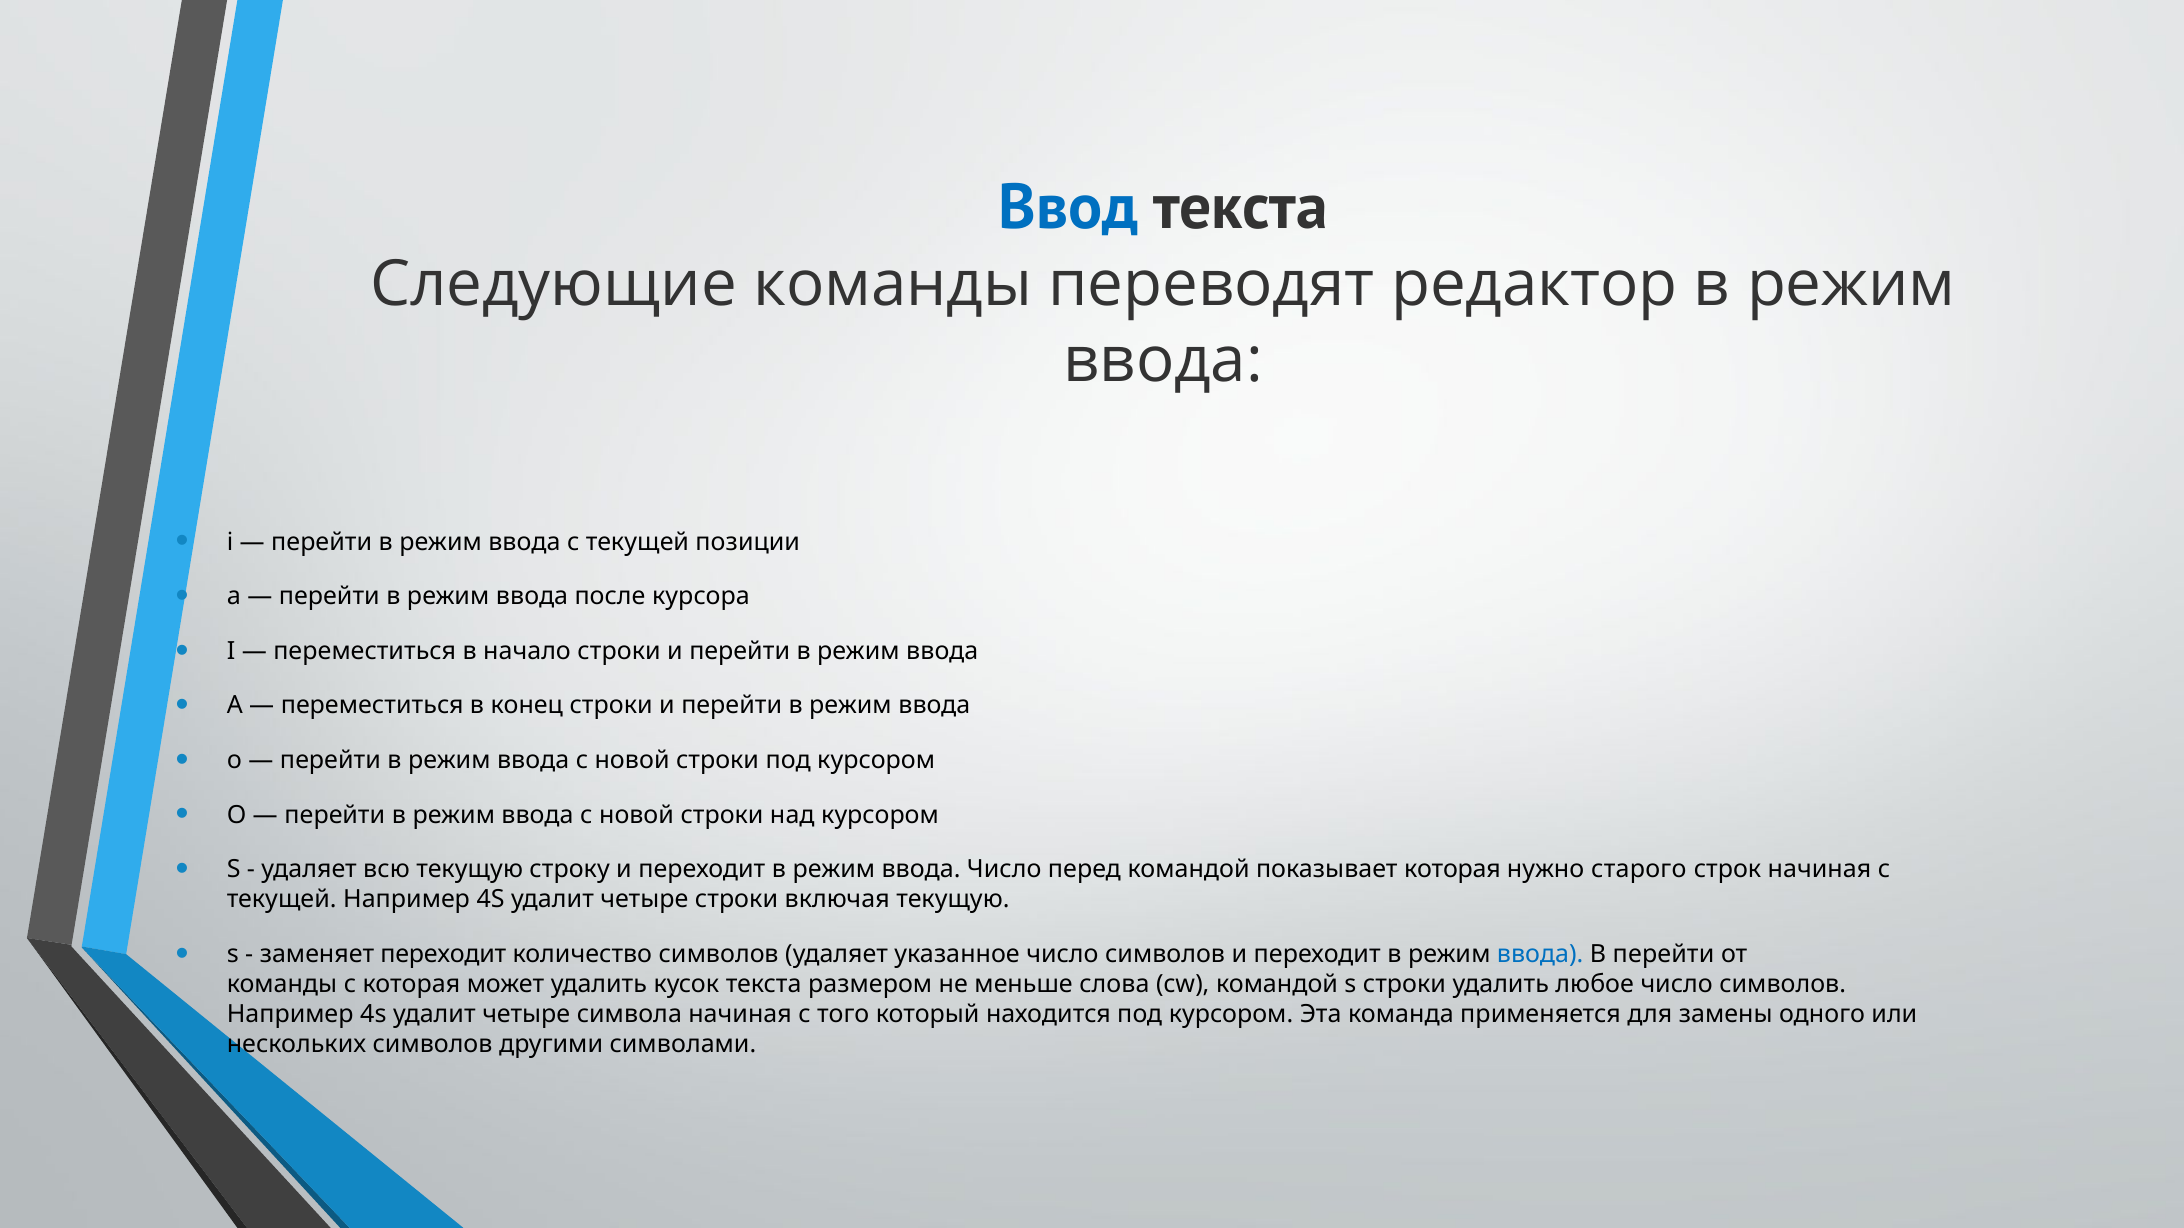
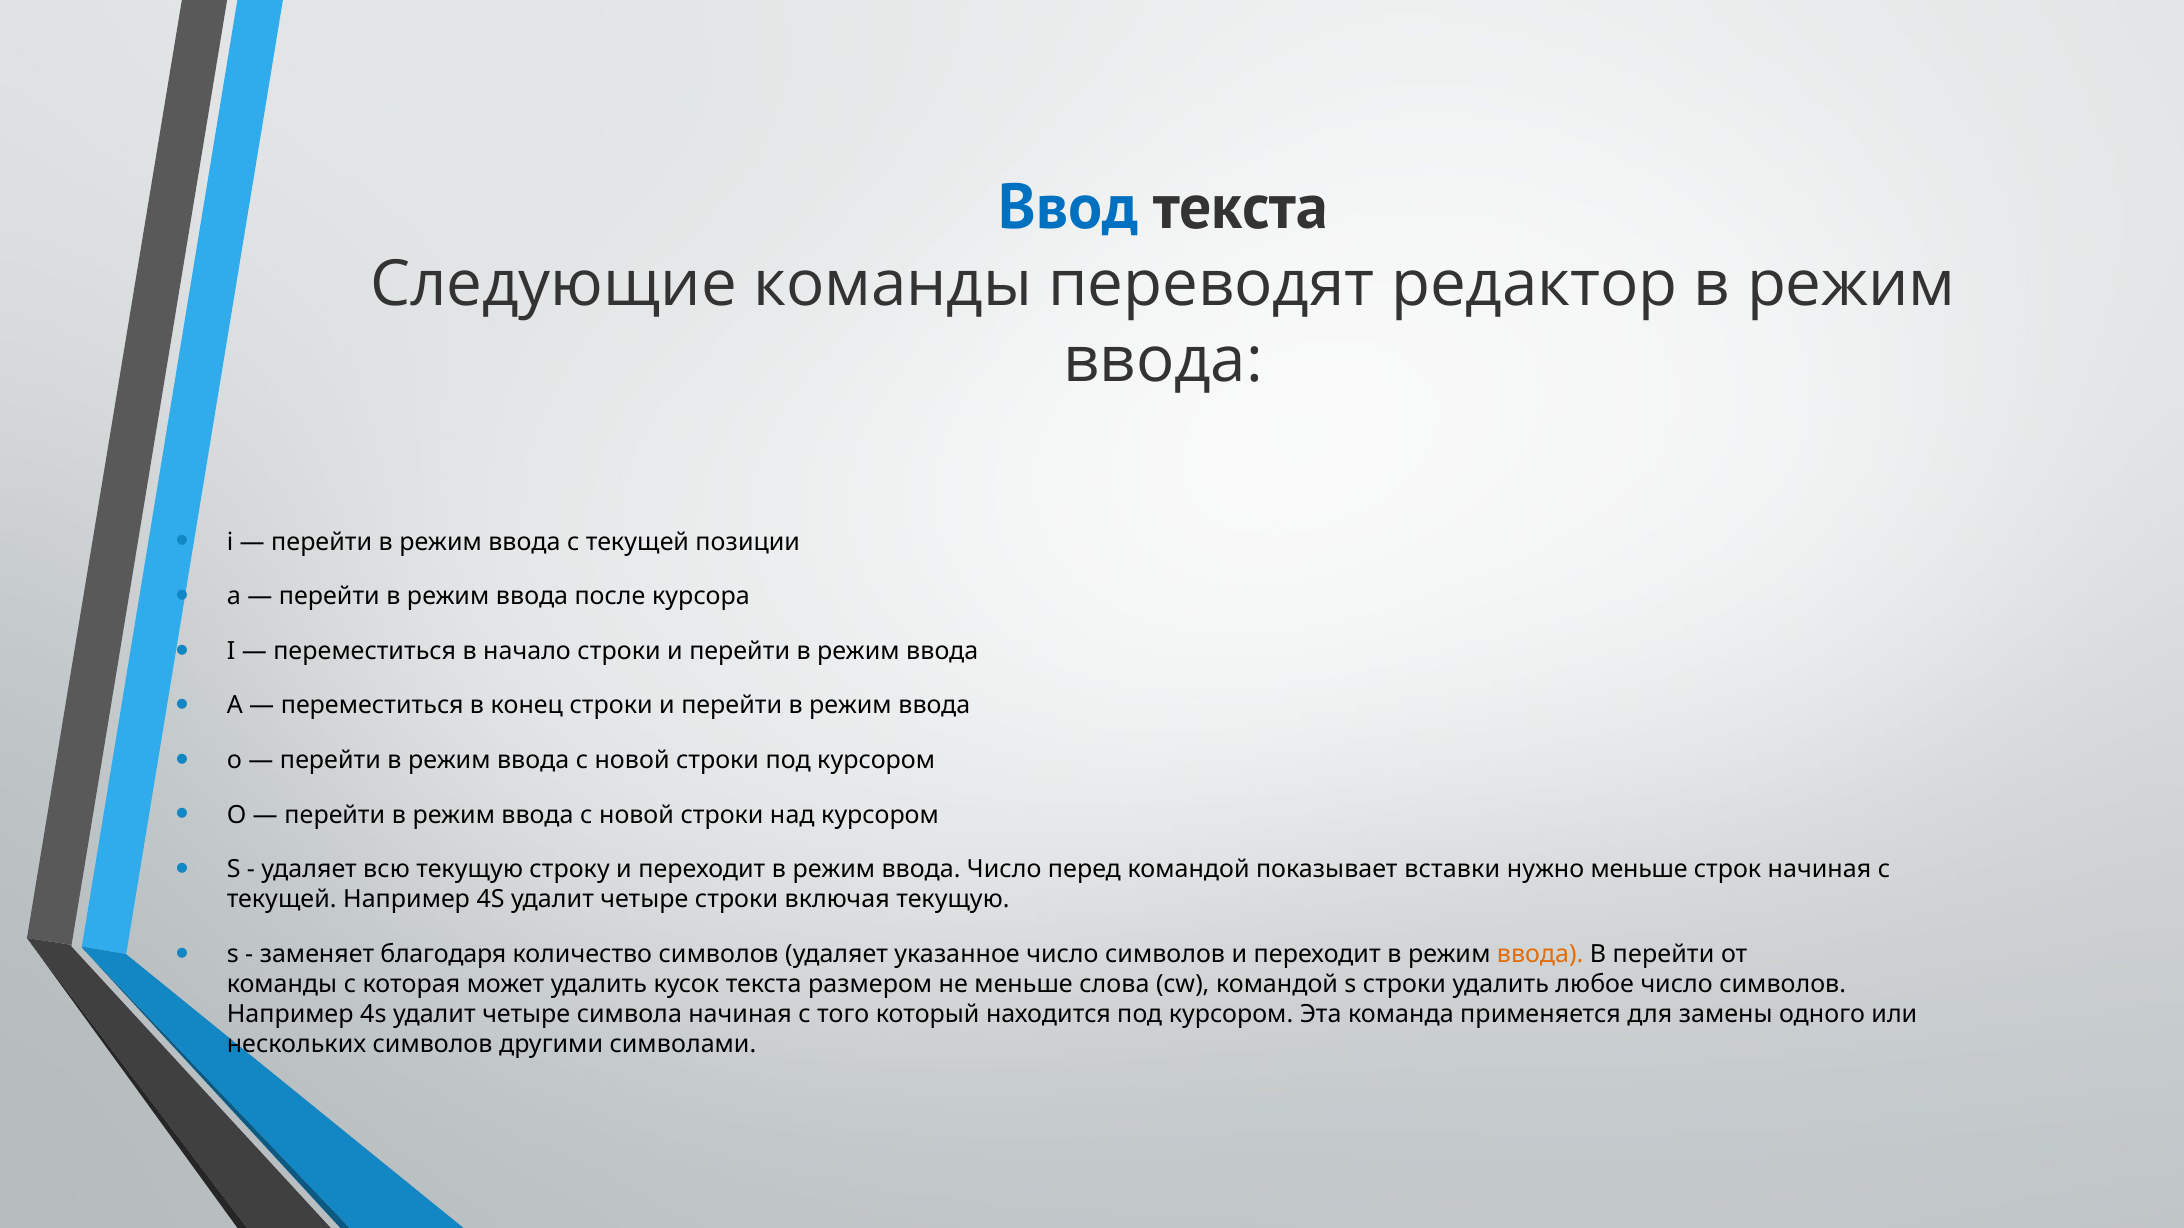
показывает которая: которая -> вставки (1452, 870)
нужно старого: старого -> меньше (1639, 870)
заменяет переходит: переходит -> благодаря (443, 955)
ввода colour: blue -> orange (1540, 955)
